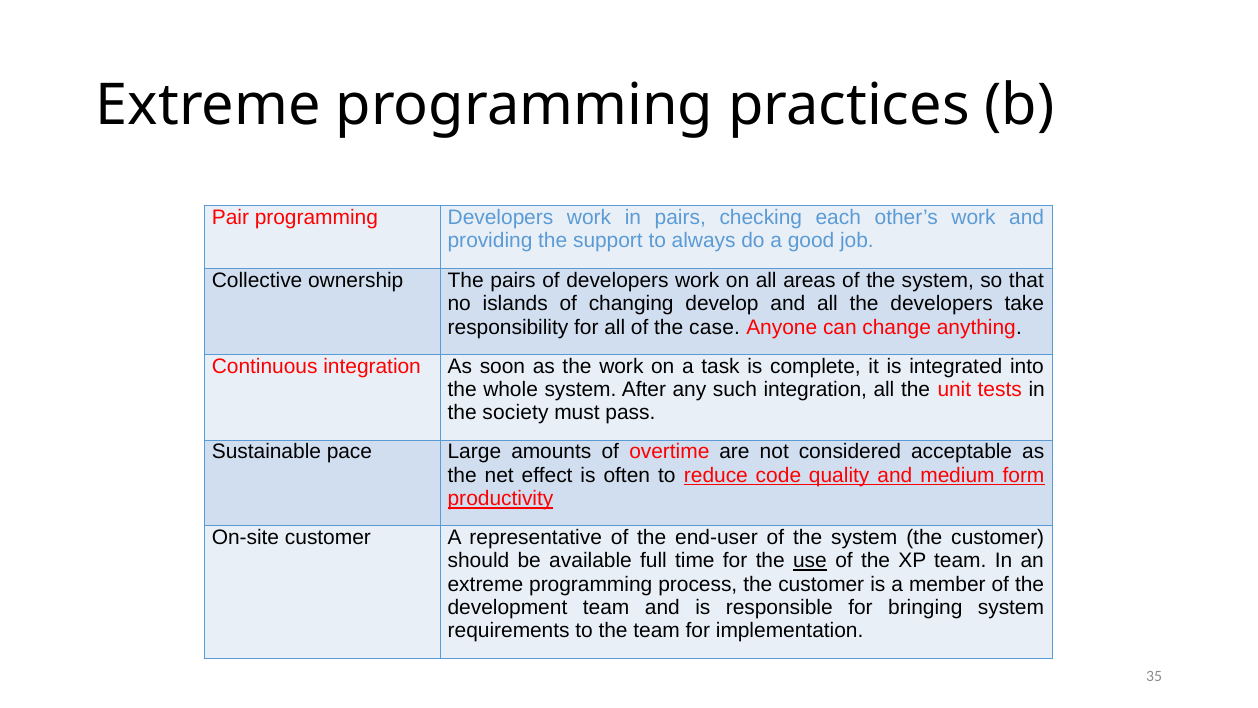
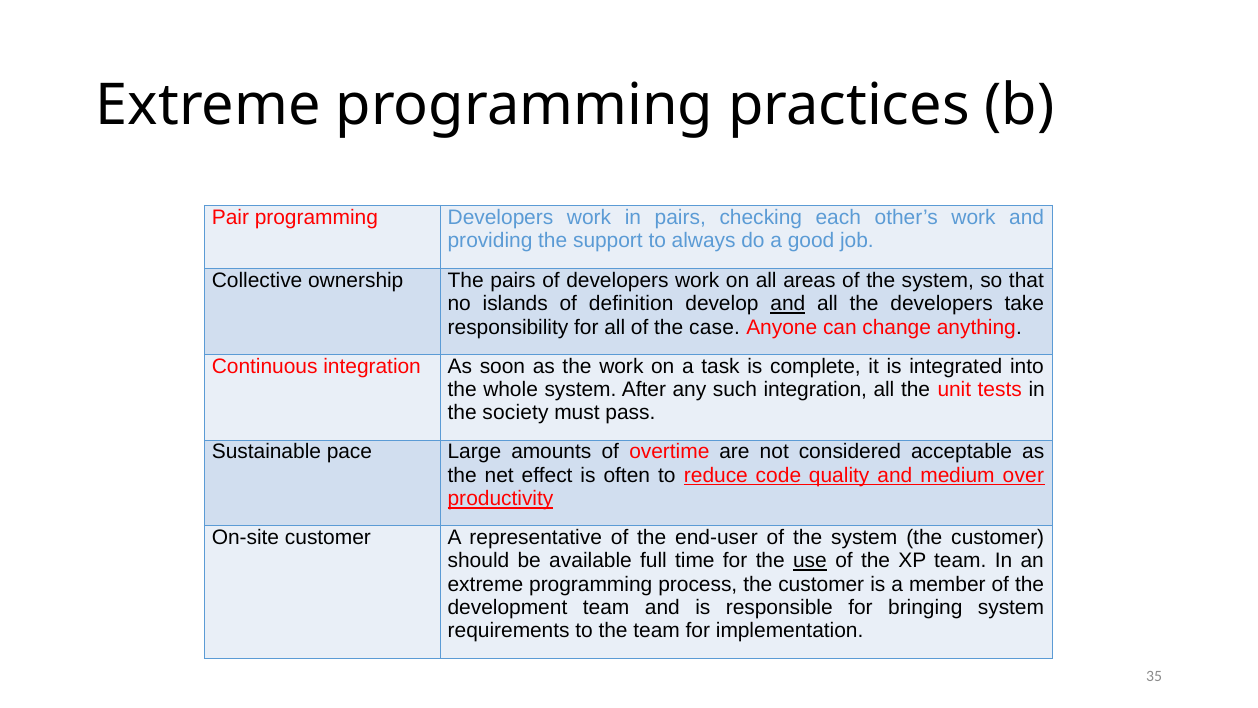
changing: changing -> definition (631, 304)
and underline: none -> present (788, 304)
form: form -> over (1023, 475)
